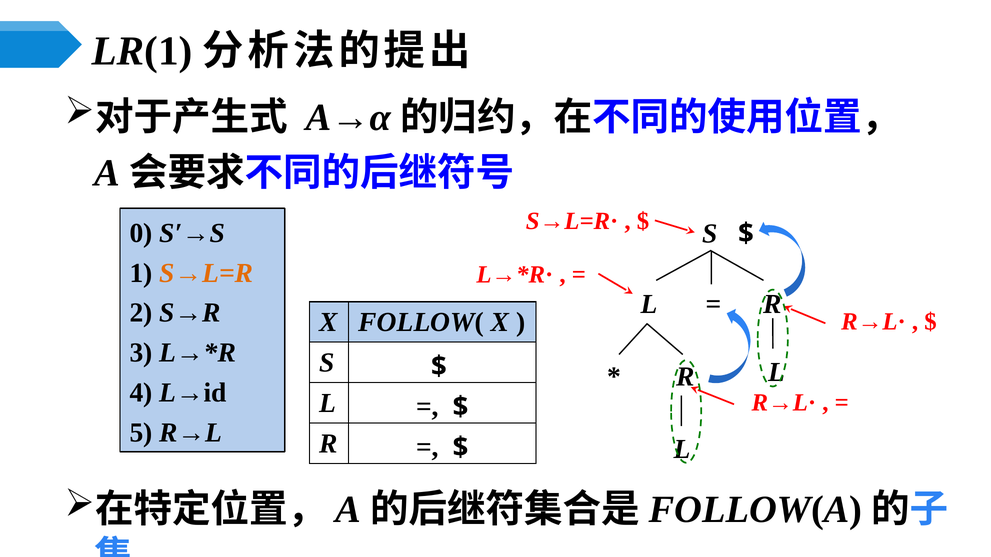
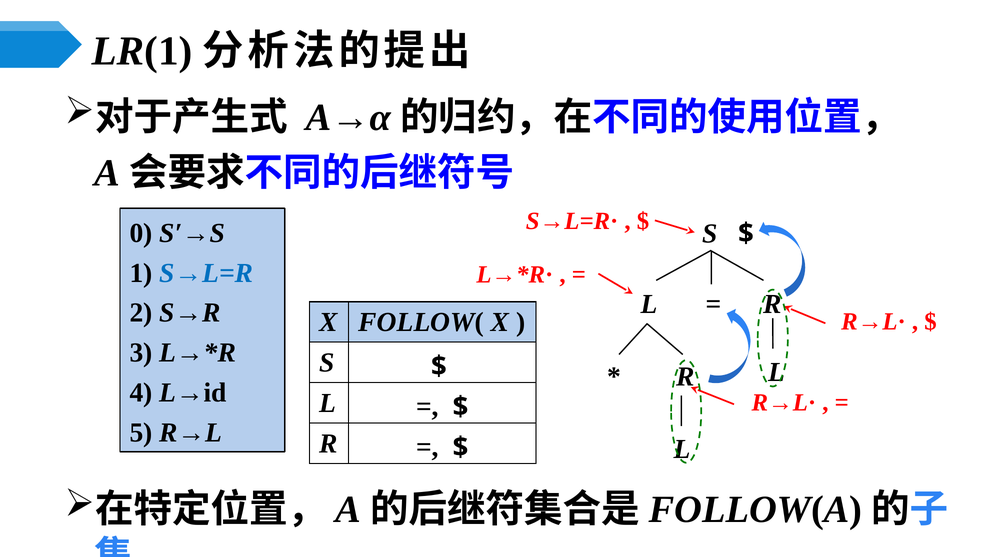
S→L=R colour: orange -> blue (206, 273)
